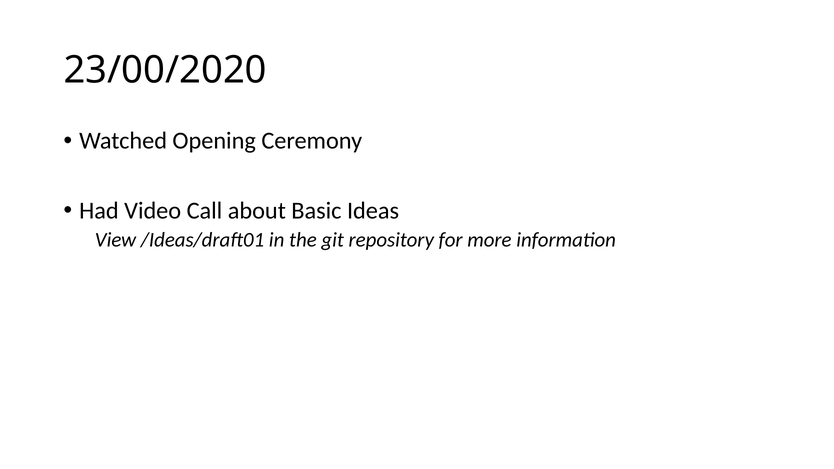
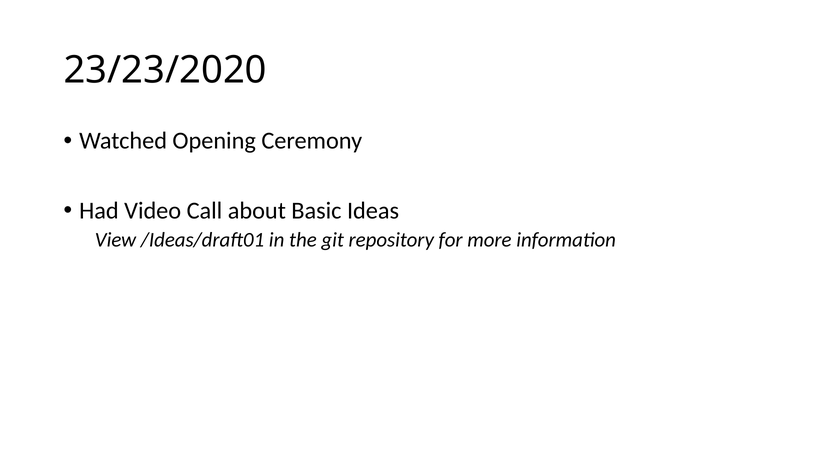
23/00/2020: 23/00/2020 -> 23/23/2020 (165, 70)
